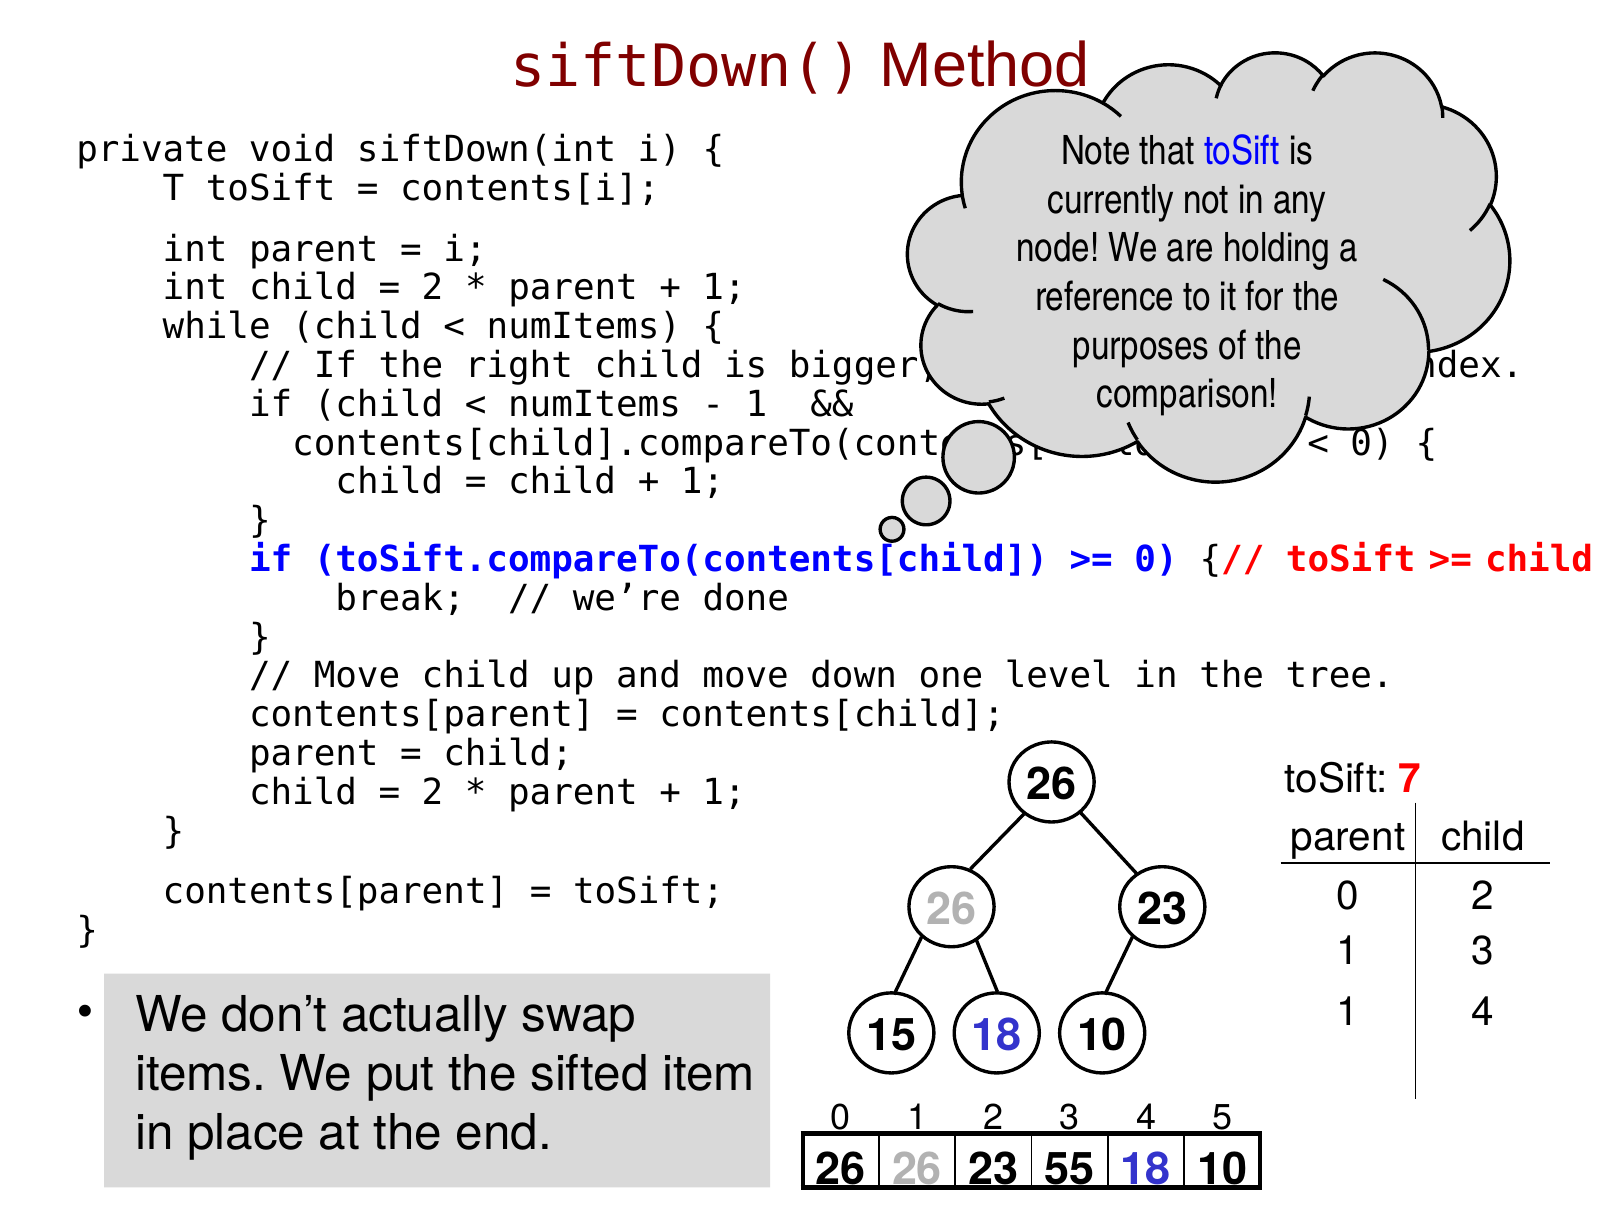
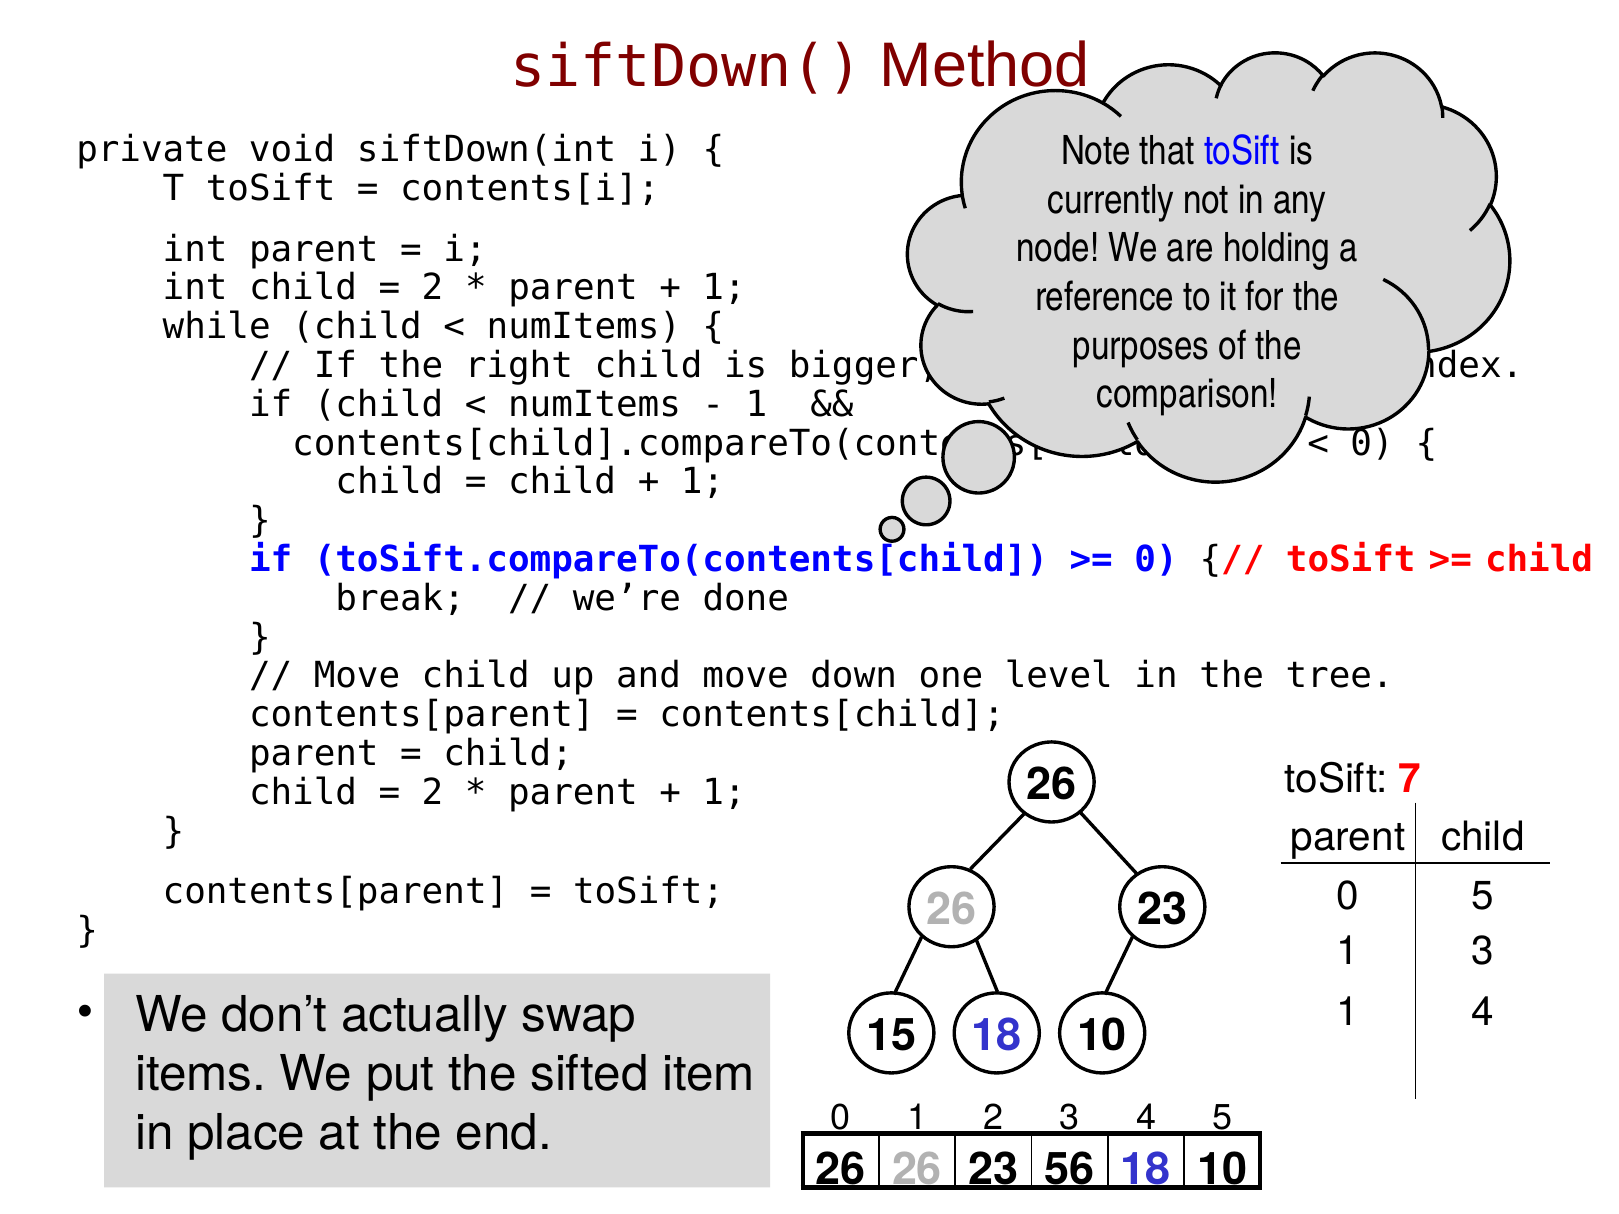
0 2: 2 -> 5 (1483, 896)
55: 55 -> 56 (1070, 1170)
